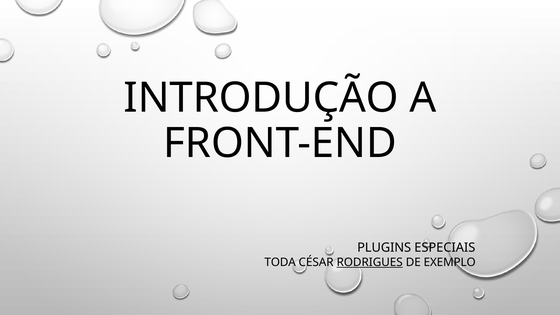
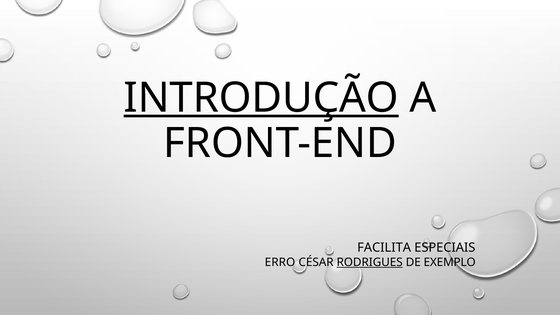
INTRODUÇÃO underline: none -> present (261, 98)
PLUGINS: PLUGINS -> FACILITA (384, 248)
TODA: TODA -> ERRO (280, 262)
